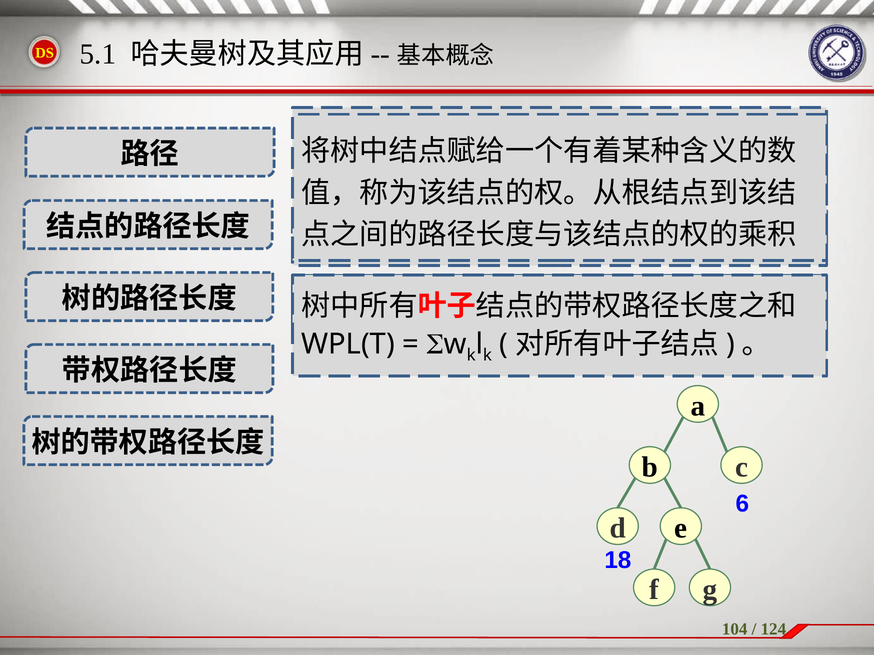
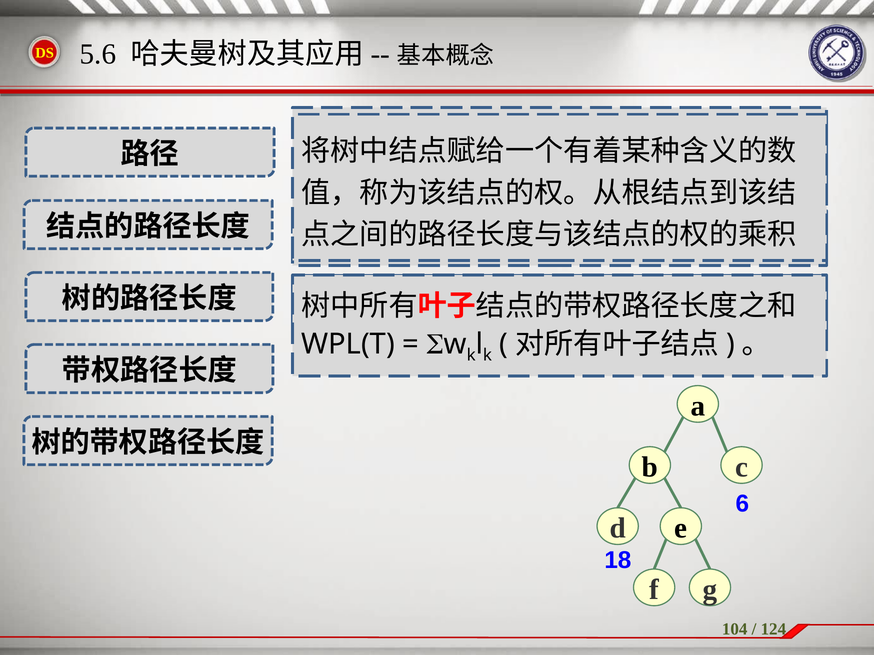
5.1: 5.1 -> 5.6 (98, 54)
